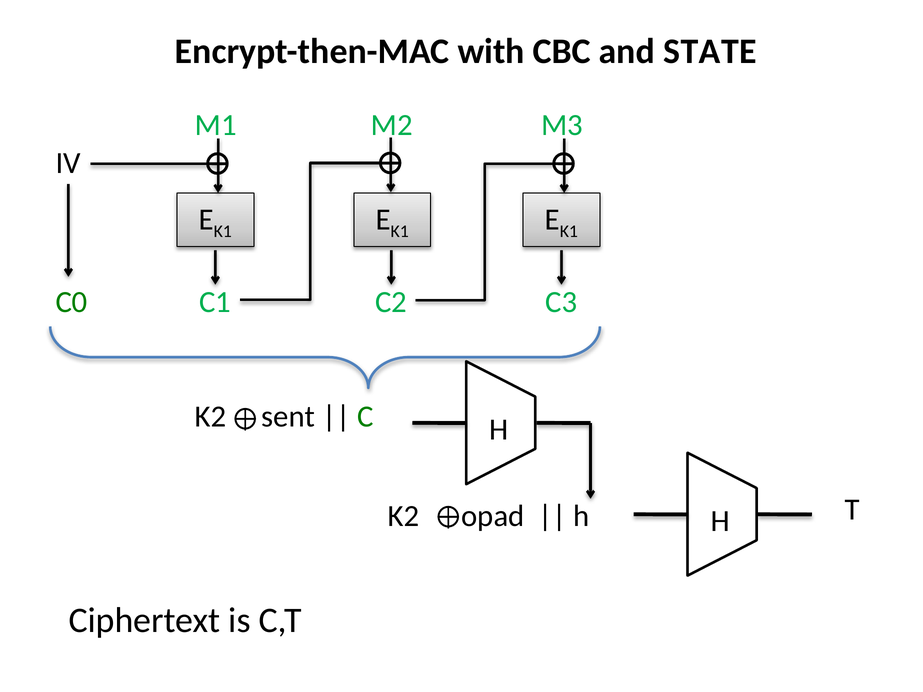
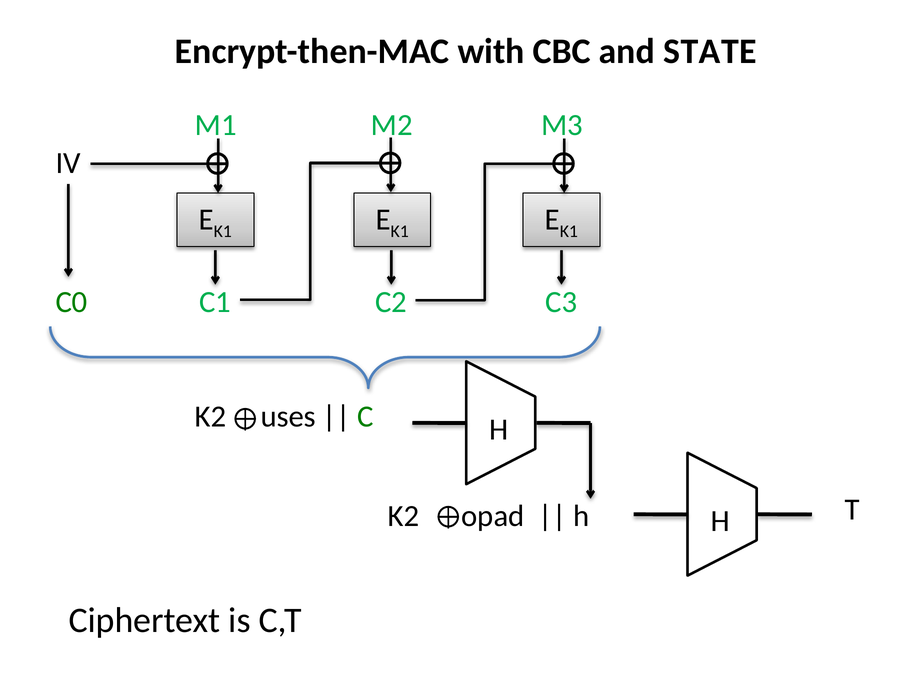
sent: sent -> uses (288, 417)
